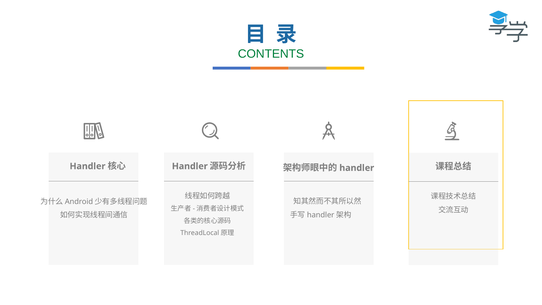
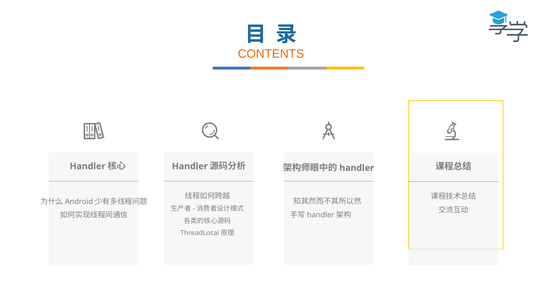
CONTENTS colour: green -> orange (271, 54)
